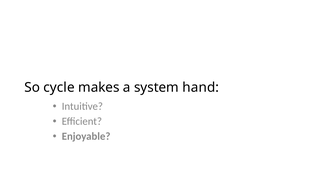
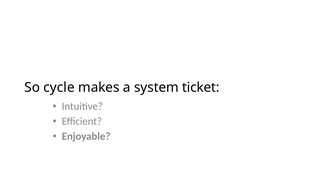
hand: hand -> ticket (201, 87)
